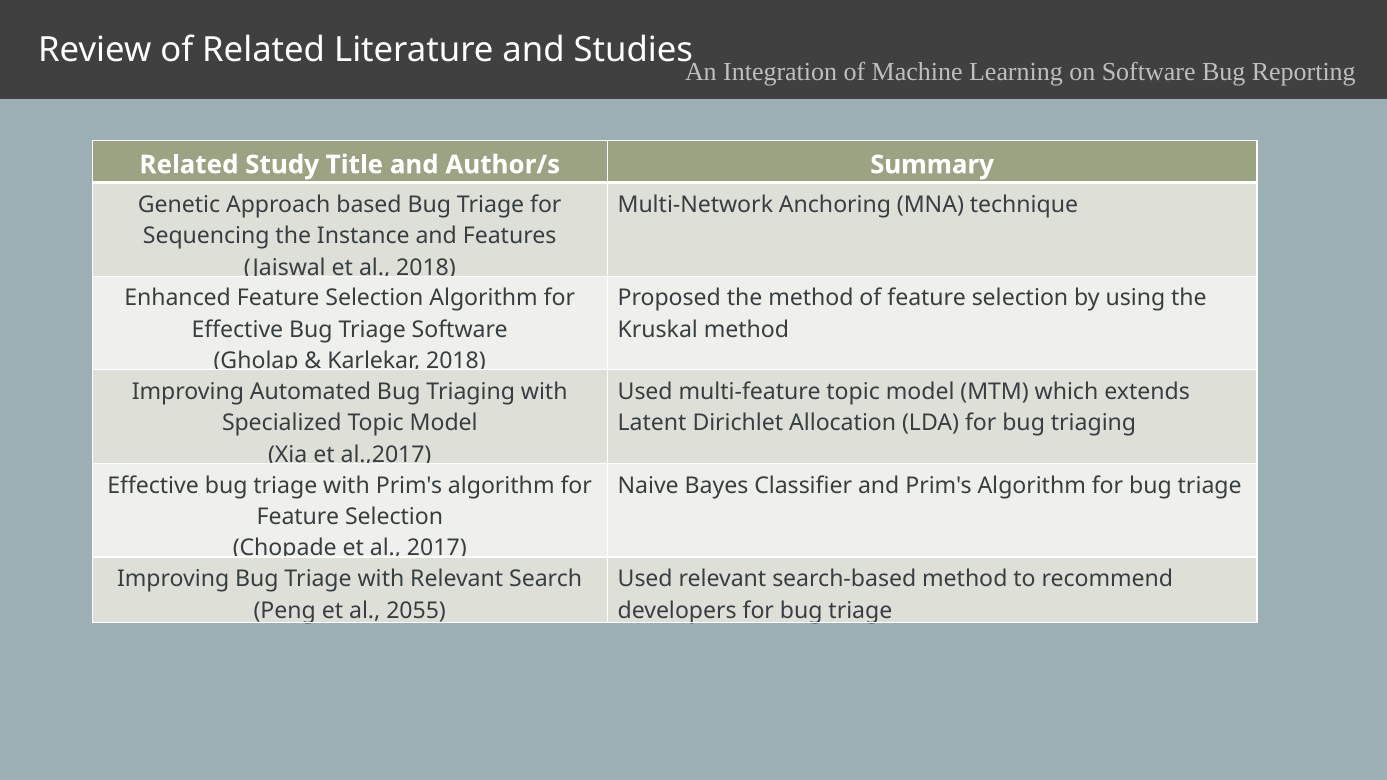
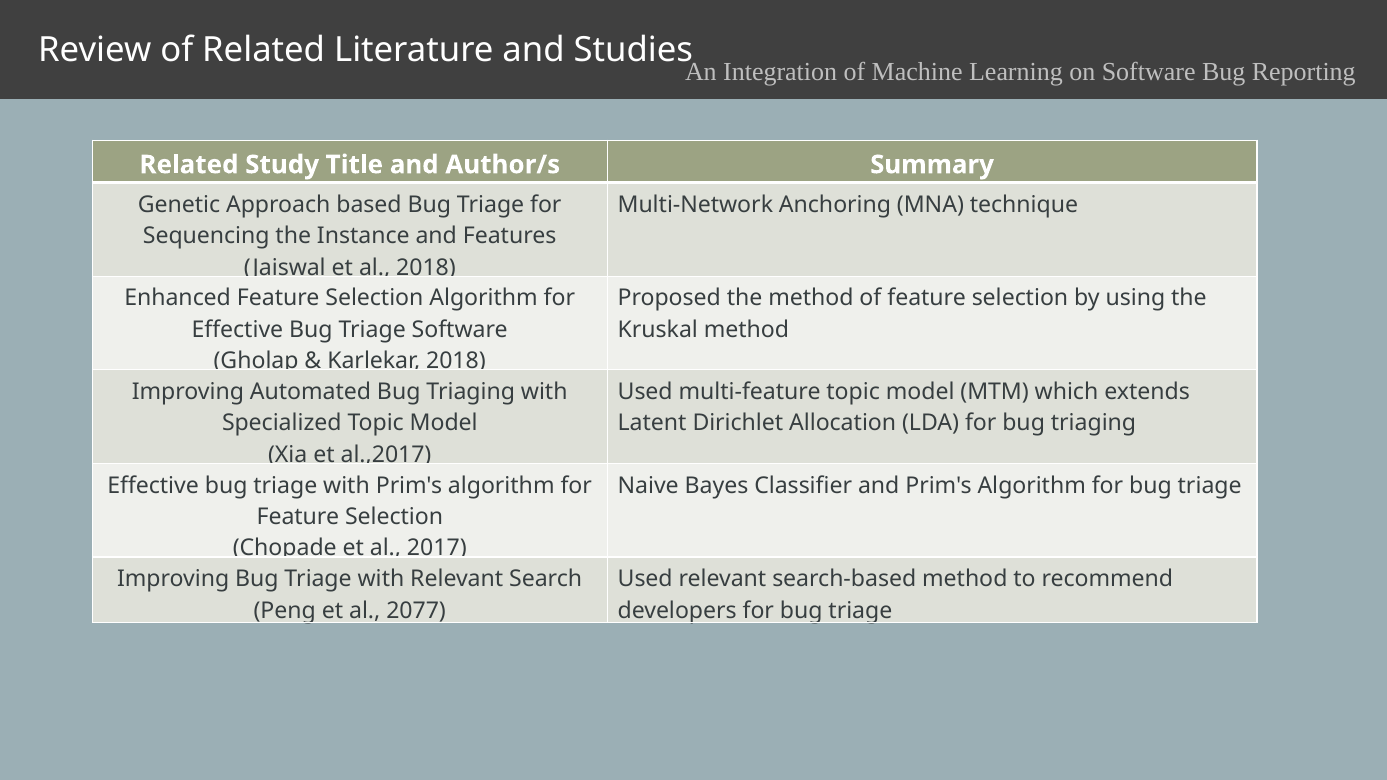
2055: 2055 -> 2077 (416, 611)
